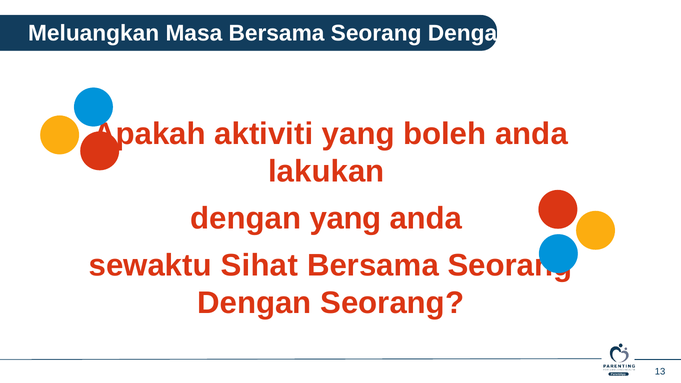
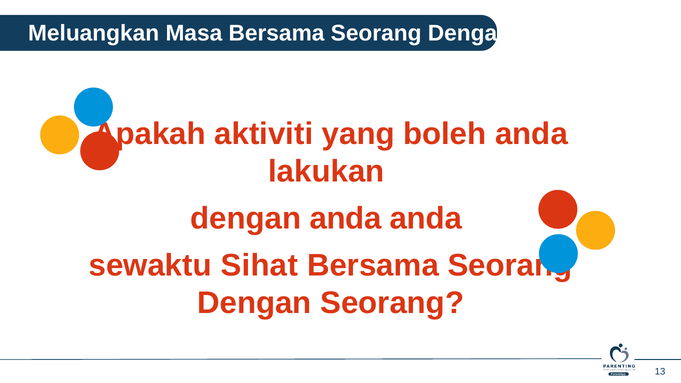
dengan yang: yang -> anda (345, 218)
